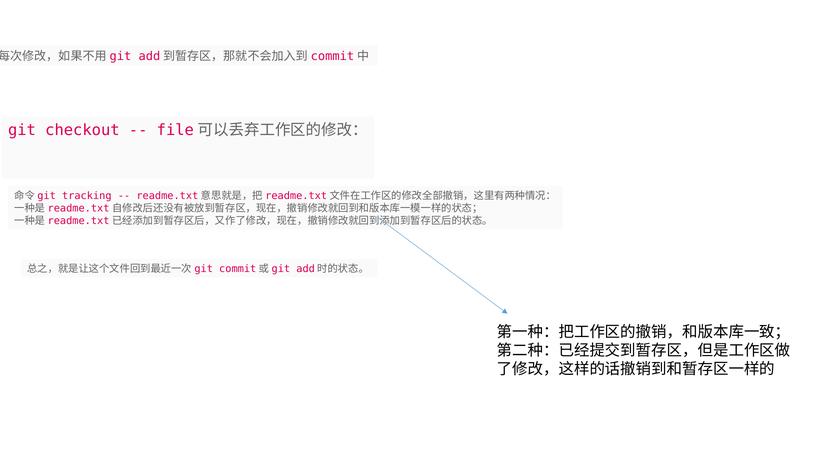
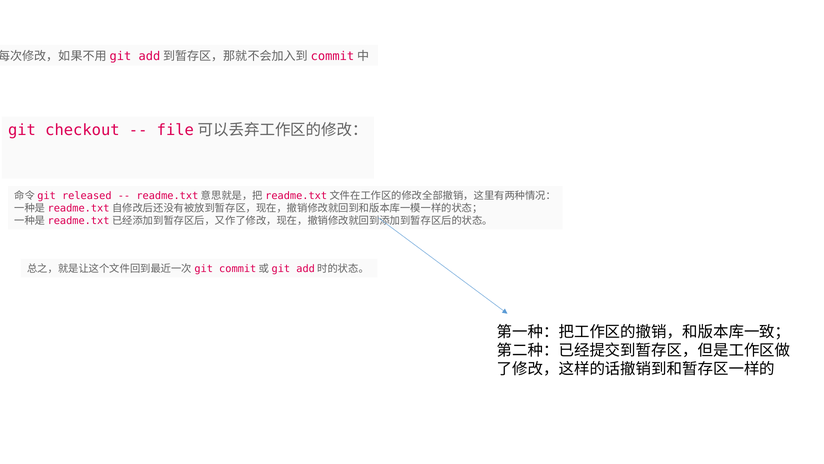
tracking: tracking -> released (87, 196)
